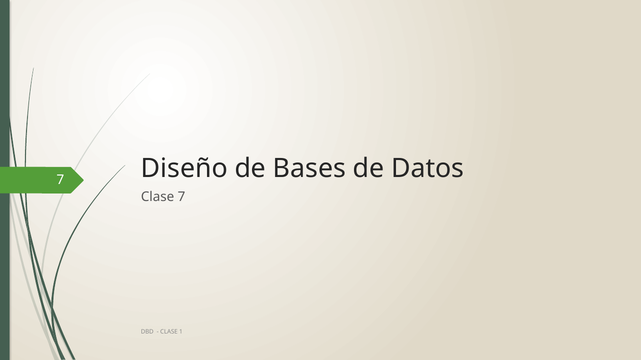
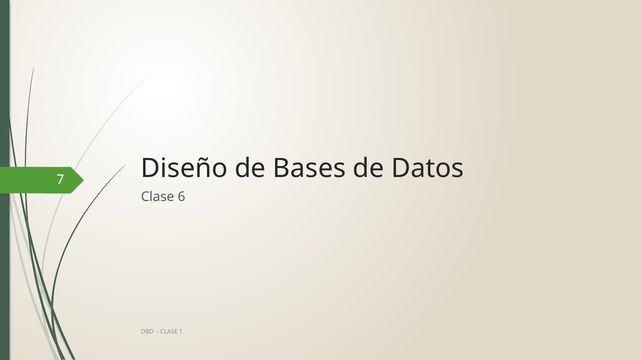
Clase 7: 7 -> 6 (182, 197)
